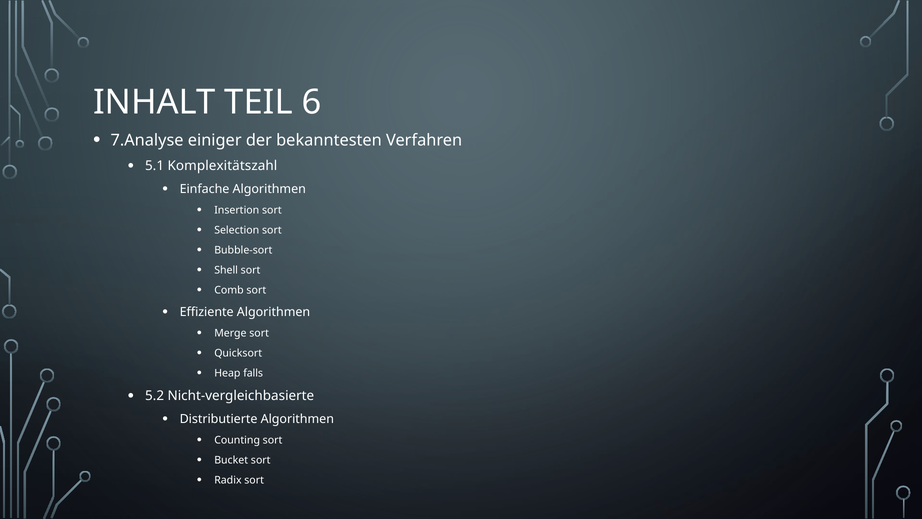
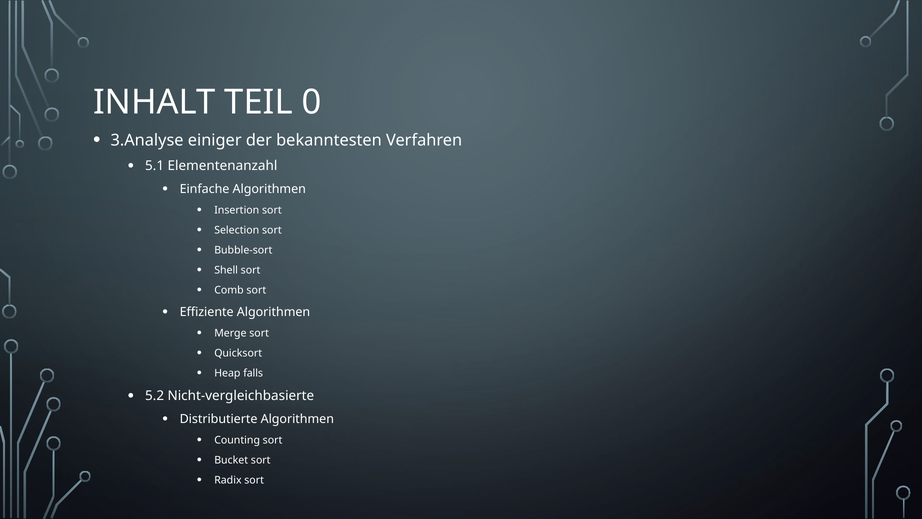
6: 6 -> 0 (312, 102)
7.Analyse: 7.Analyse -> 3.Analyse (147, 140)
Komplexitätszahl: Komplexitätszahl -> Elementenanzahl (222, 166)
